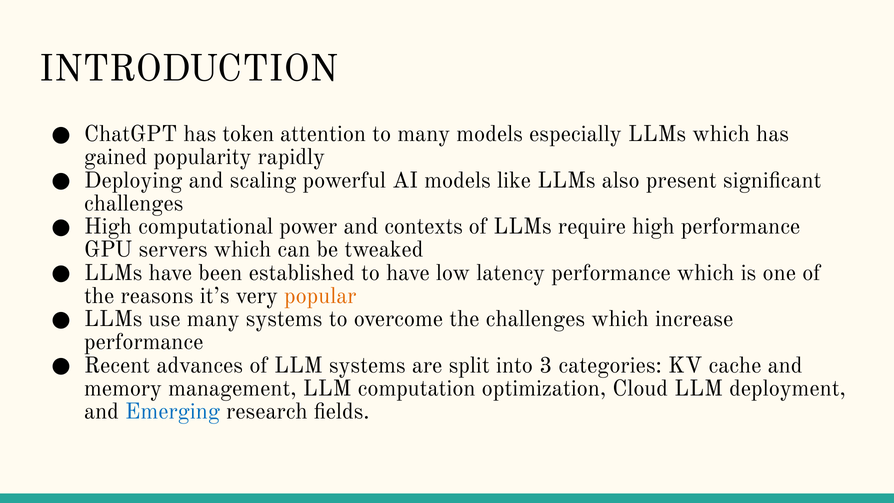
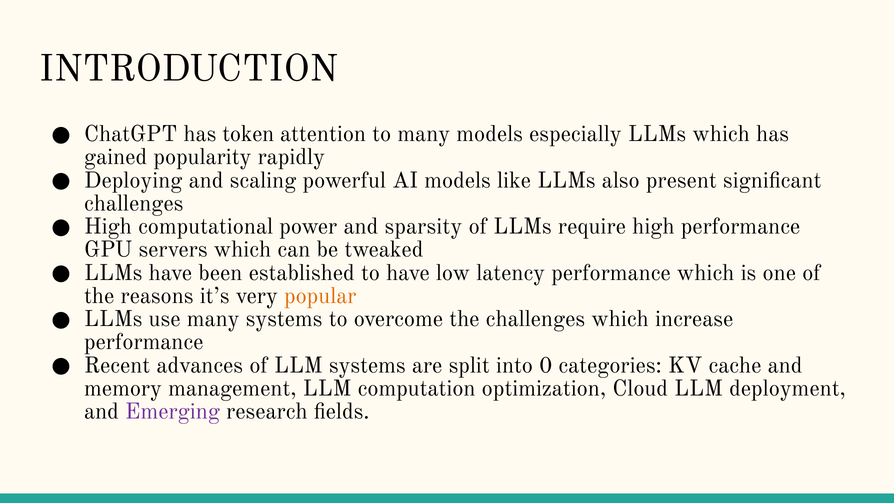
contexts: contexts -> sparsity (423, 226)
3: 3 -> 0 (546, 365)
Emerging colour: blue -> purple (173, 411)
